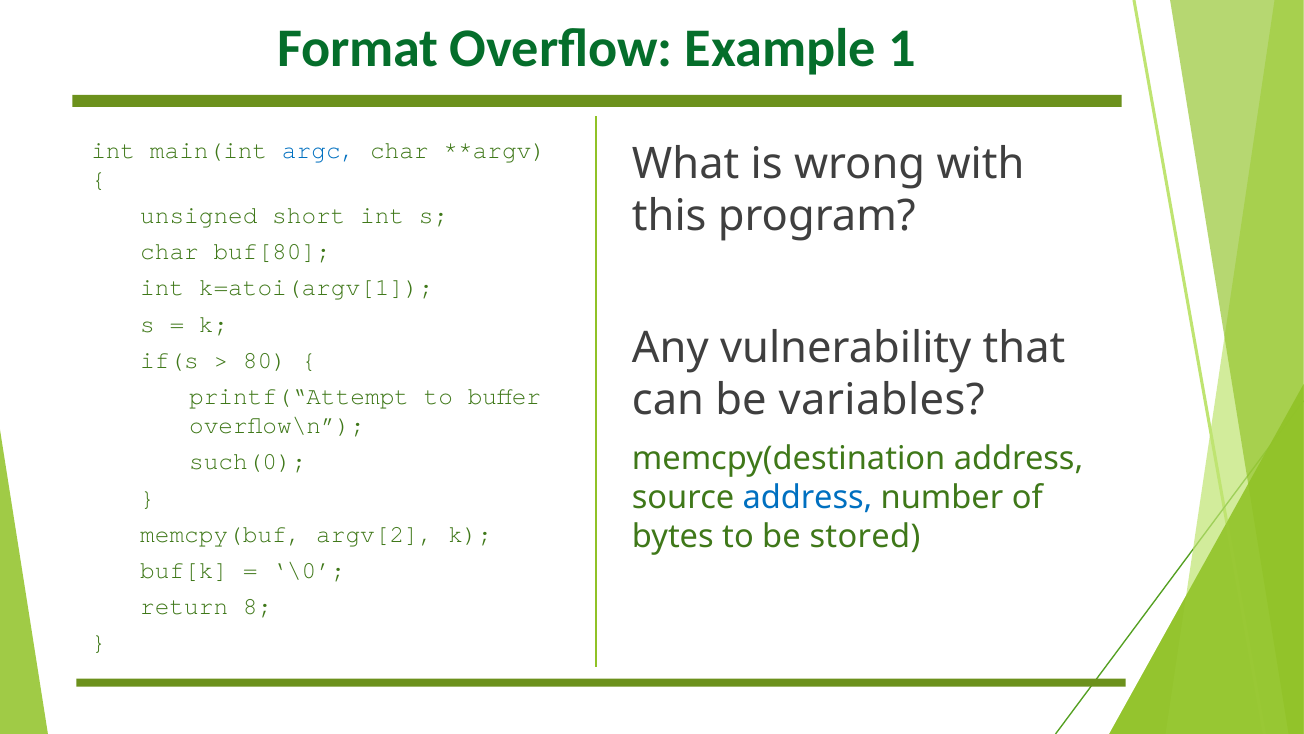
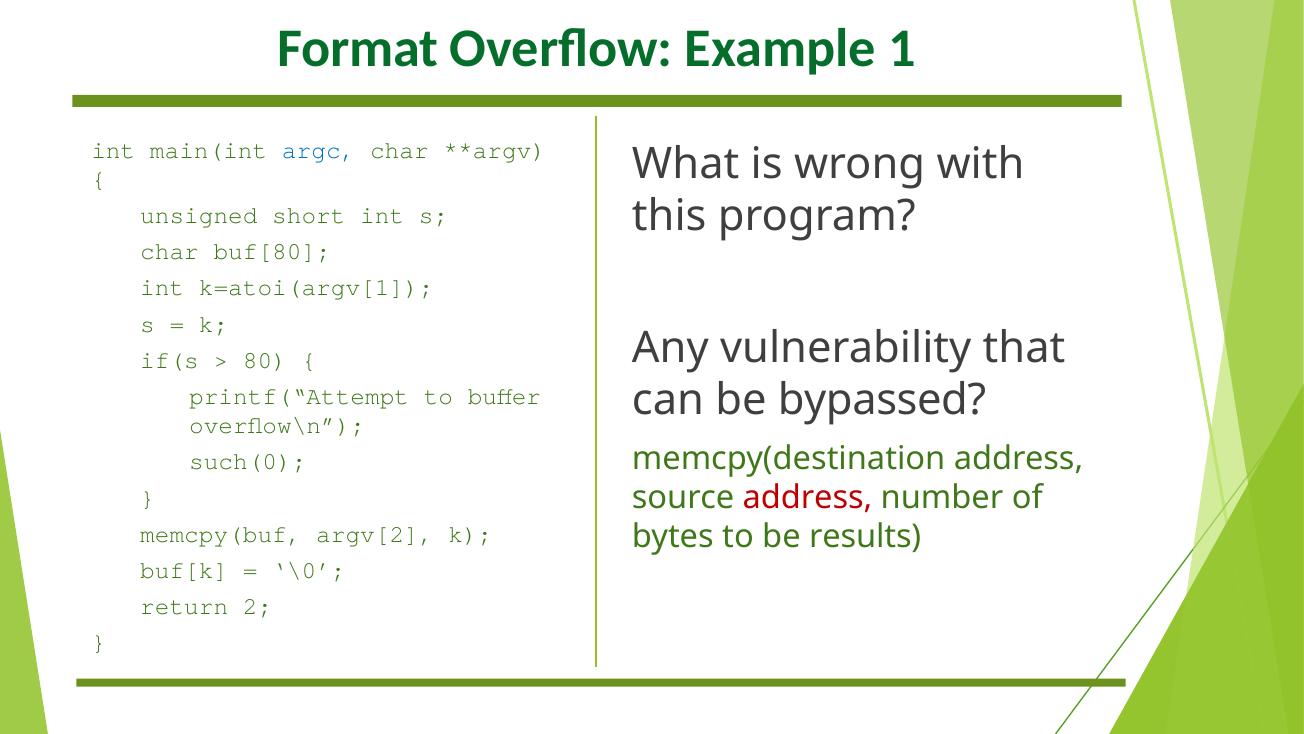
variables: variables -> bypassed (882, 400)
address colour: blue -> red (808, 497)
stored: stored -> results (865, 537)
8: 8 -> 2 (258, 606)
